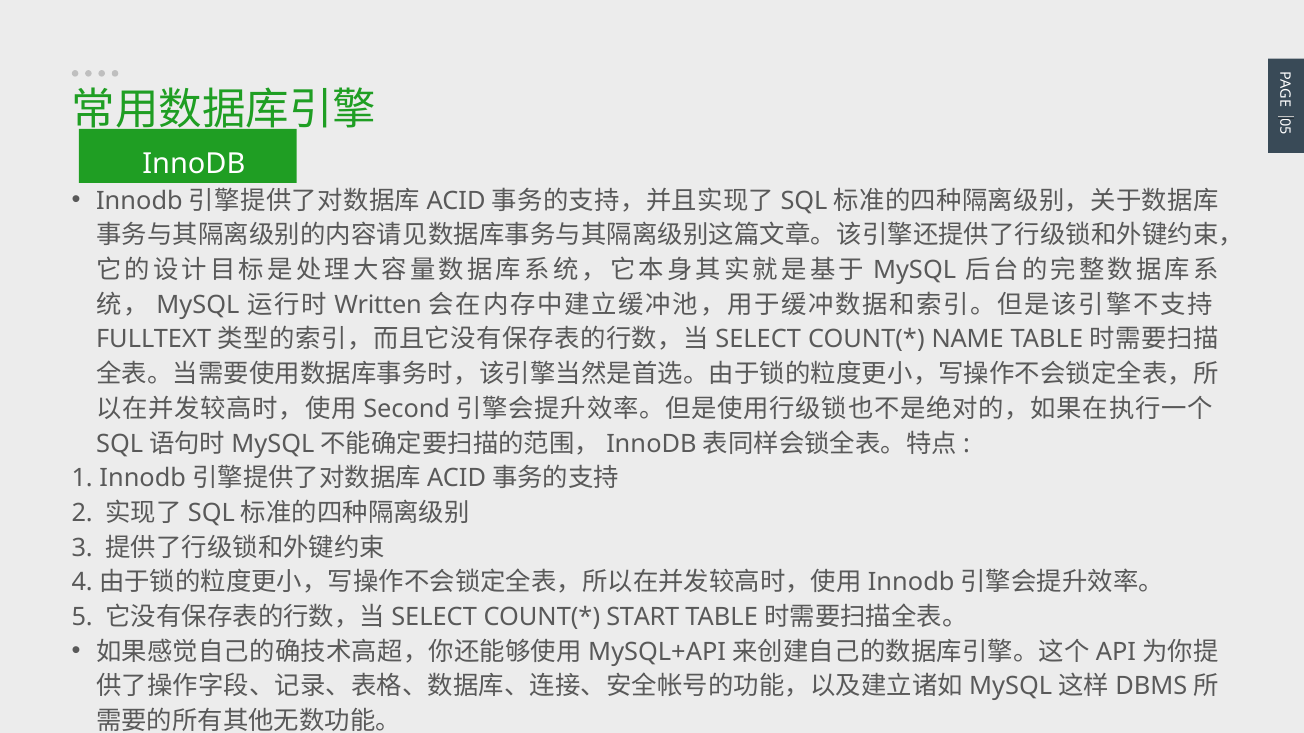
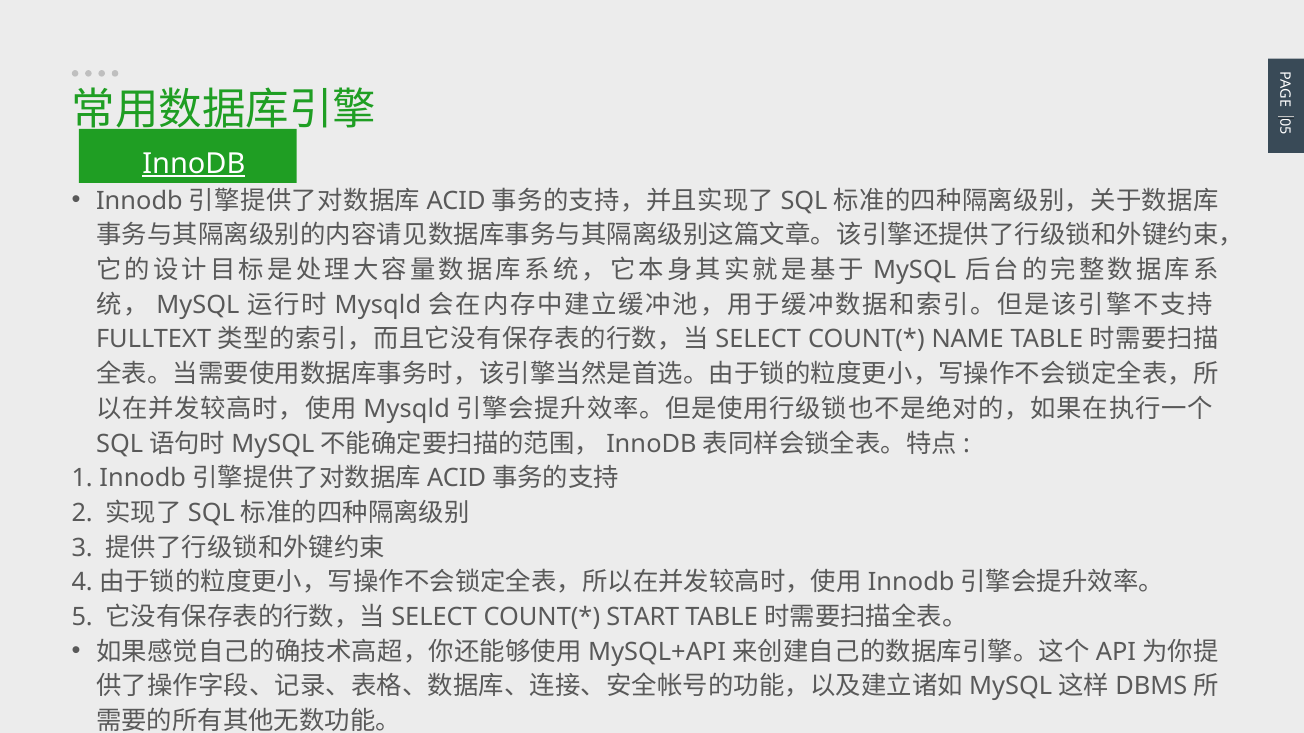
InnoDB underline: none -> present (194, 164)
Written: Written -> Mysqld (378, 305)
Second: Second -> Mysqld (407, 409)
